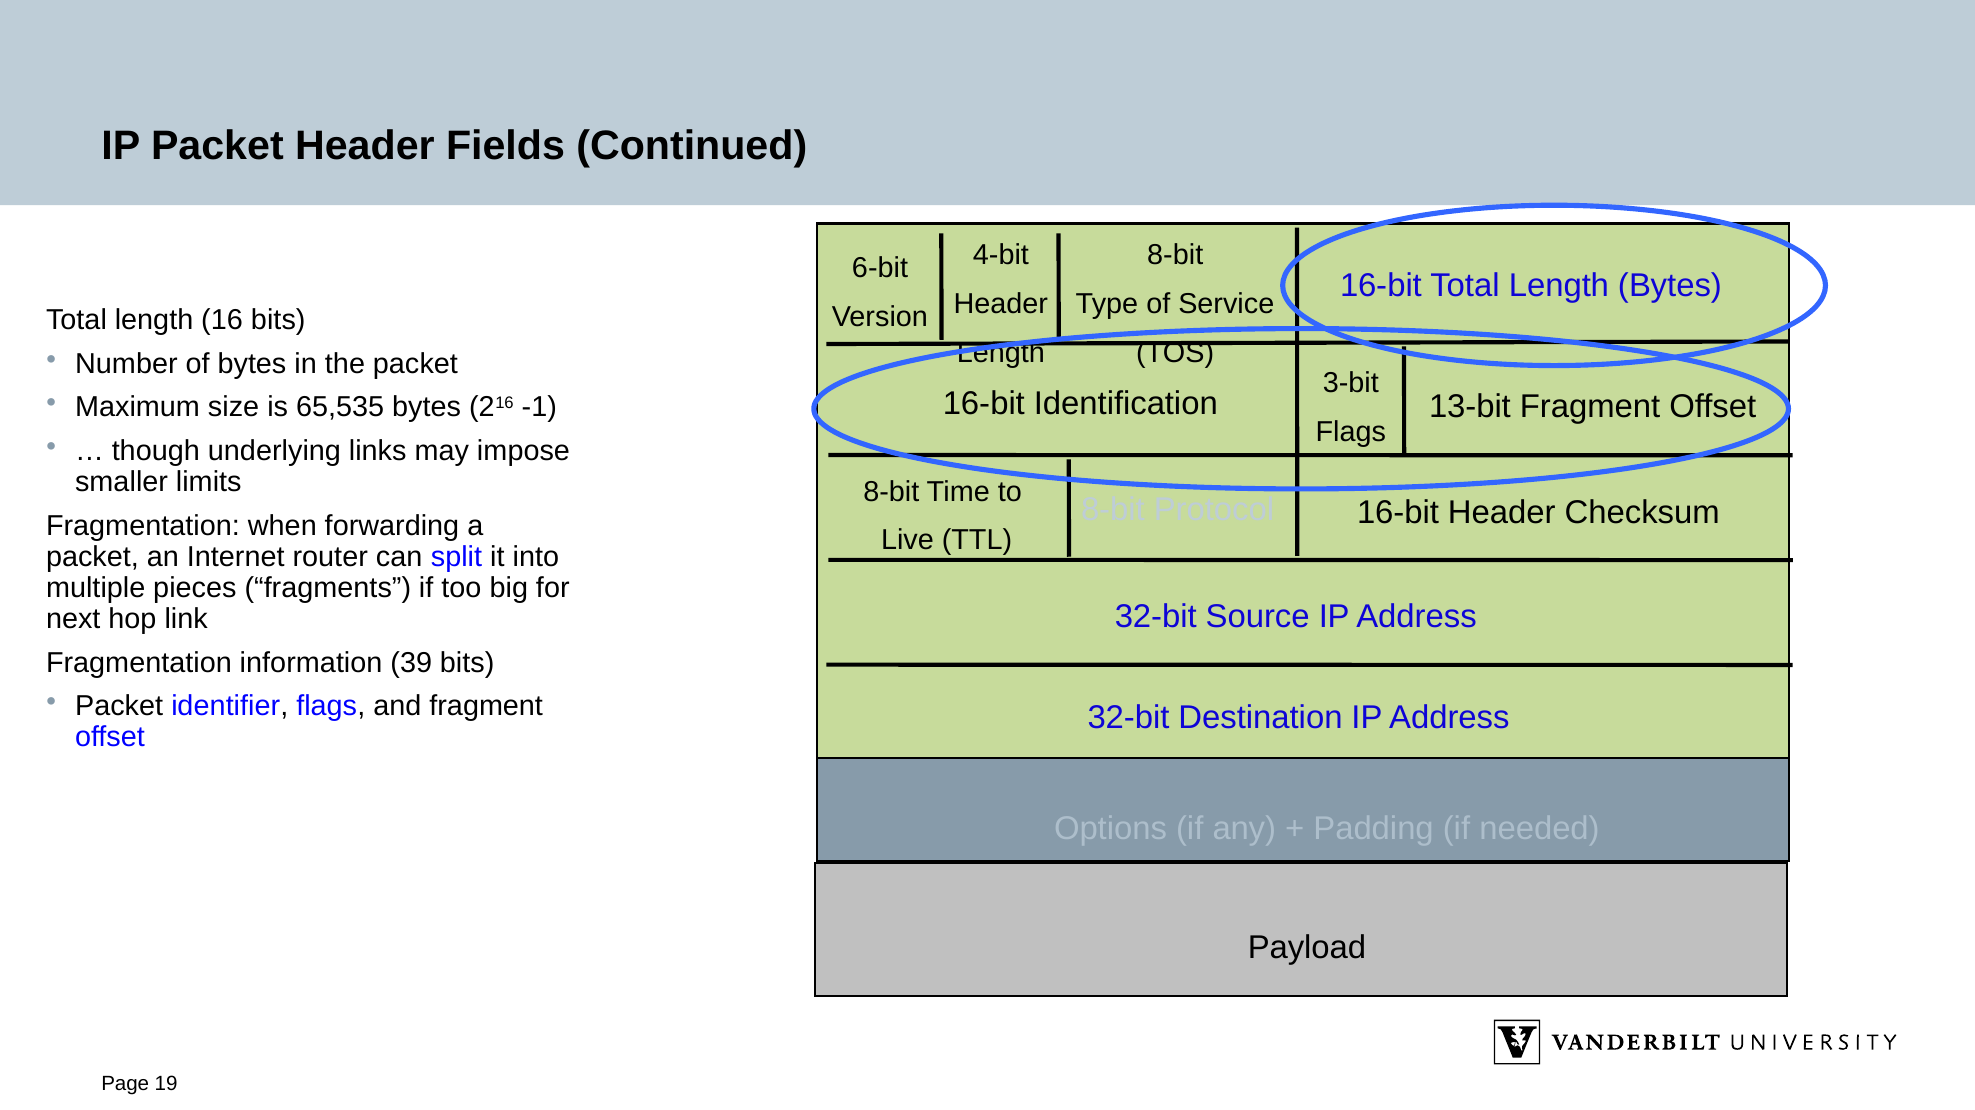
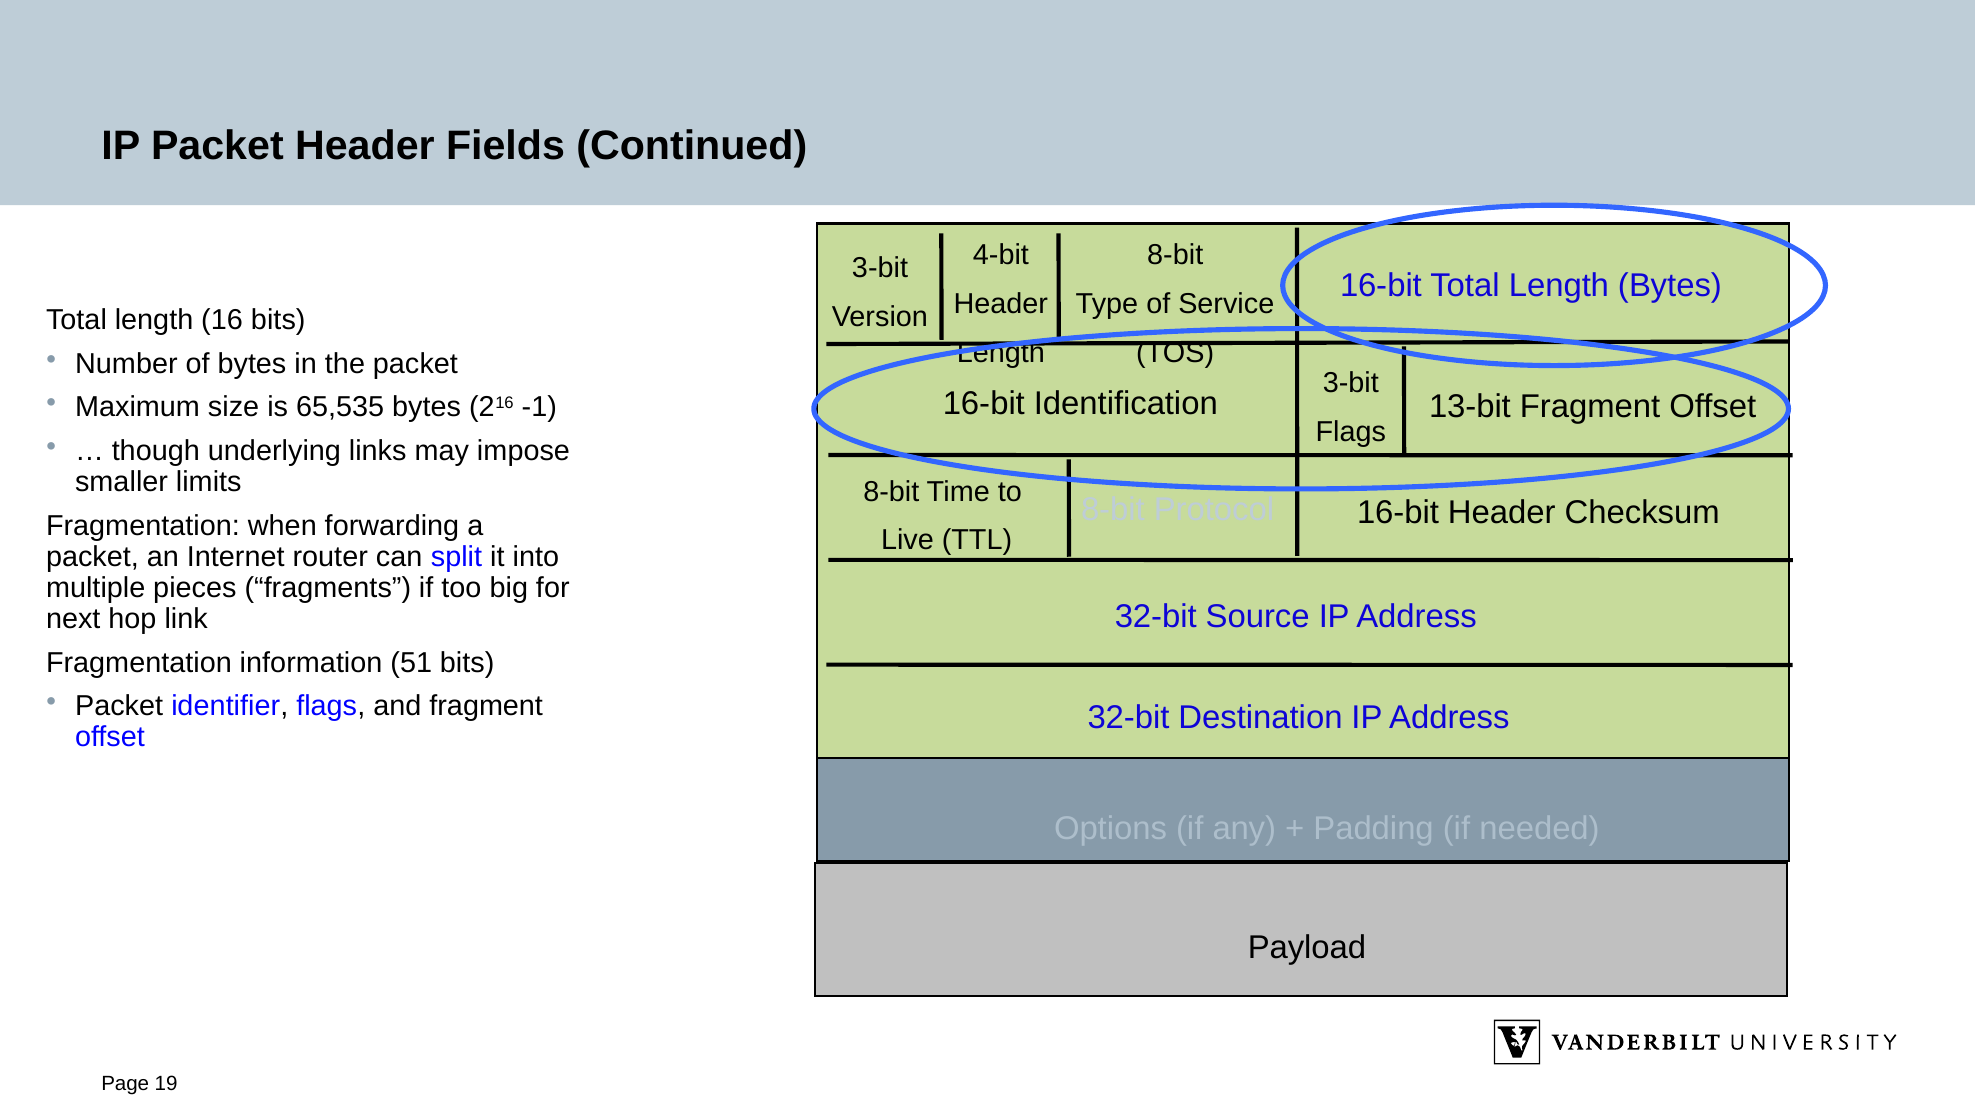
6-bit: 6-bit -> 3-bit (880, 268)
39: 39 -> 51 (411, 663)
